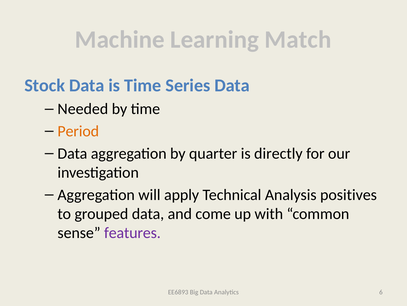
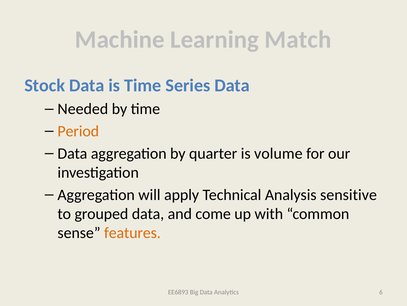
directly: directly -> volume (278, 153)
positives: positives -> sensitive (348, 194)
features colour: purple -> orange (132, 232)
